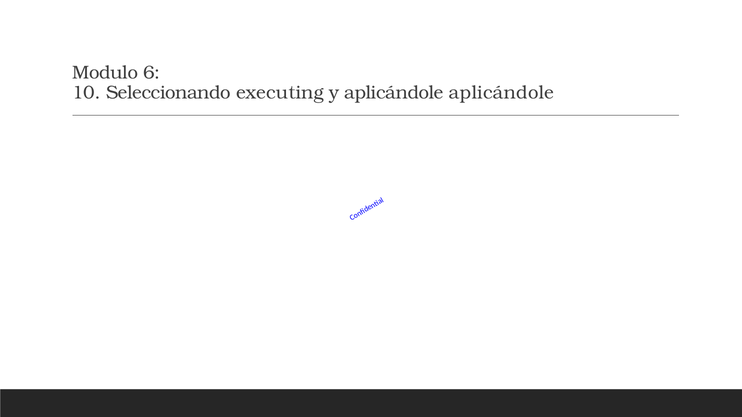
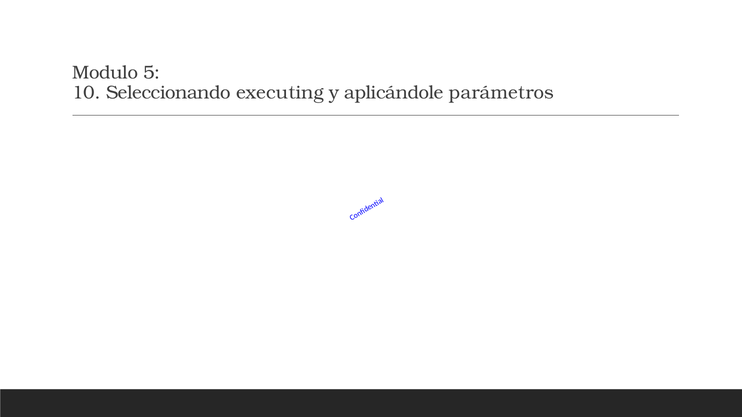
6: 6 -> 5 (152, 73)
aplicándole aplicándole: aplicándole -> parámetros (502, 93)
